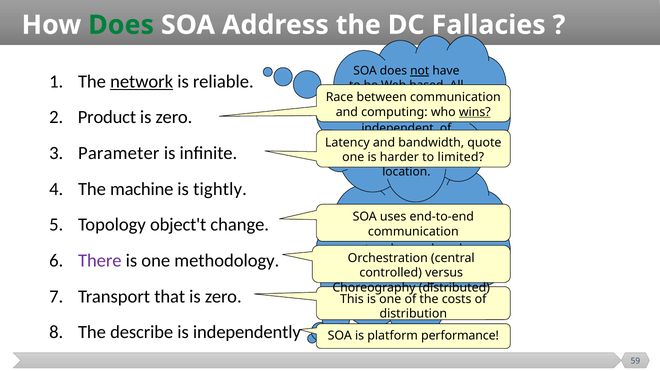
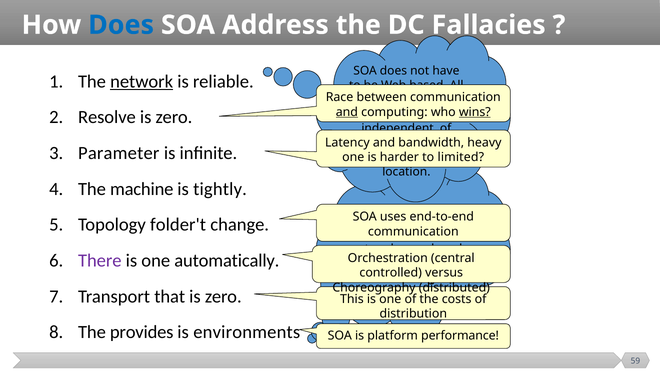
Does colour: green -> blue (121, 25)
not underline: present -> none (420, 71)
and underline: none -> present (347, 112)
Product: Product -> Resolve (107, 117)
quote: quote -> heavy (484, 143)
object't: object't -> folder't (178, 225)
methodology: methodology -> automatically (227, 261)
describe: describe -> provides (142, 333)
independently: independently -> environments (247, 333)
